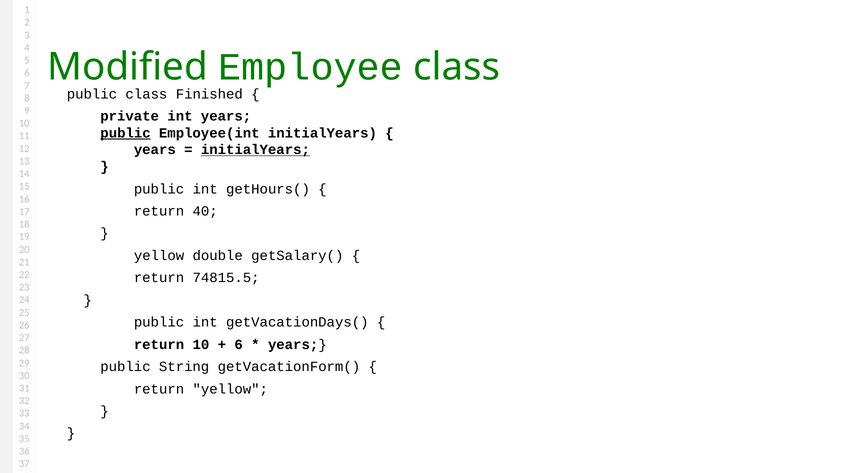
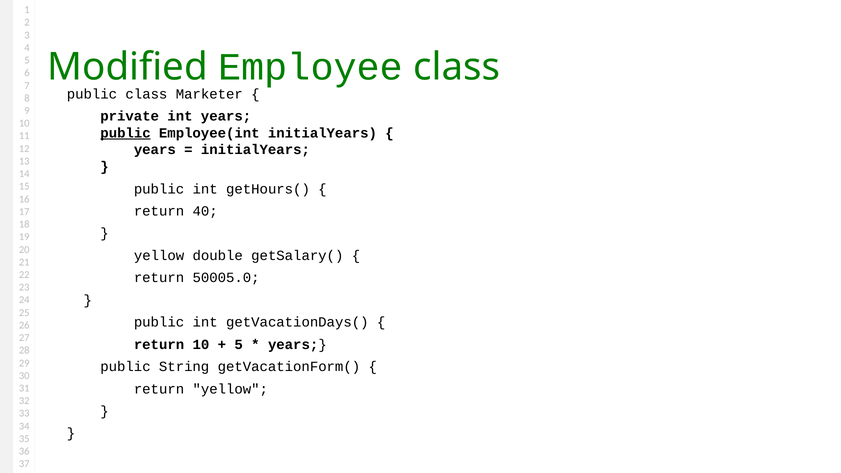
Finished: Finished -> Marketer (209, 94)
initialYears underline: present -> none (255, 150)
74815.5: 74815.5 -> 50005.0 (226, 278)
6: 6 -> 5 (239, 344)
